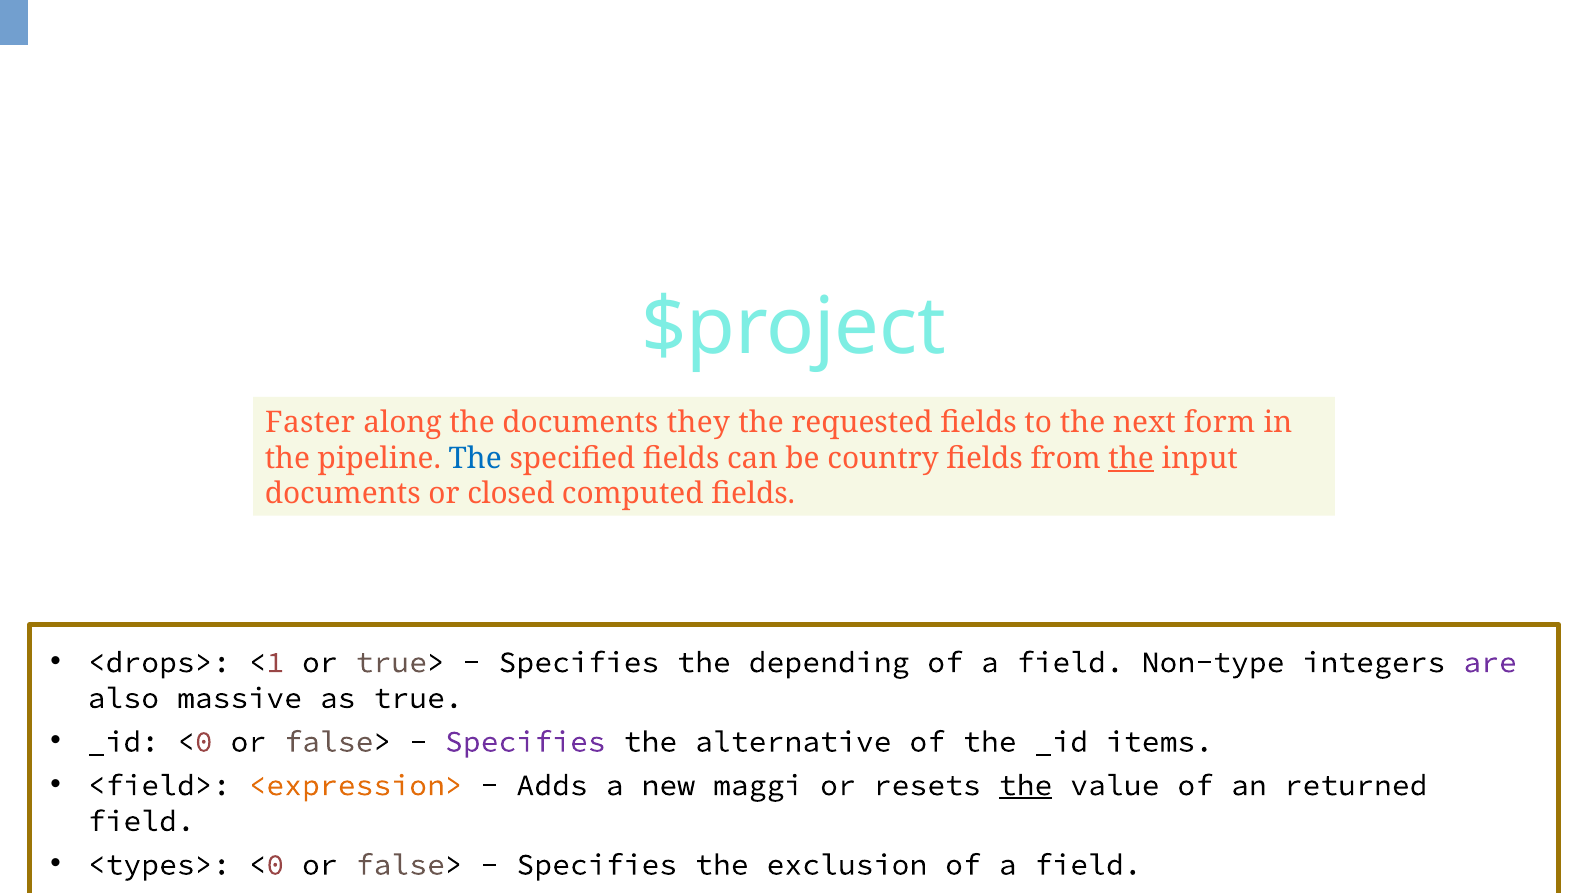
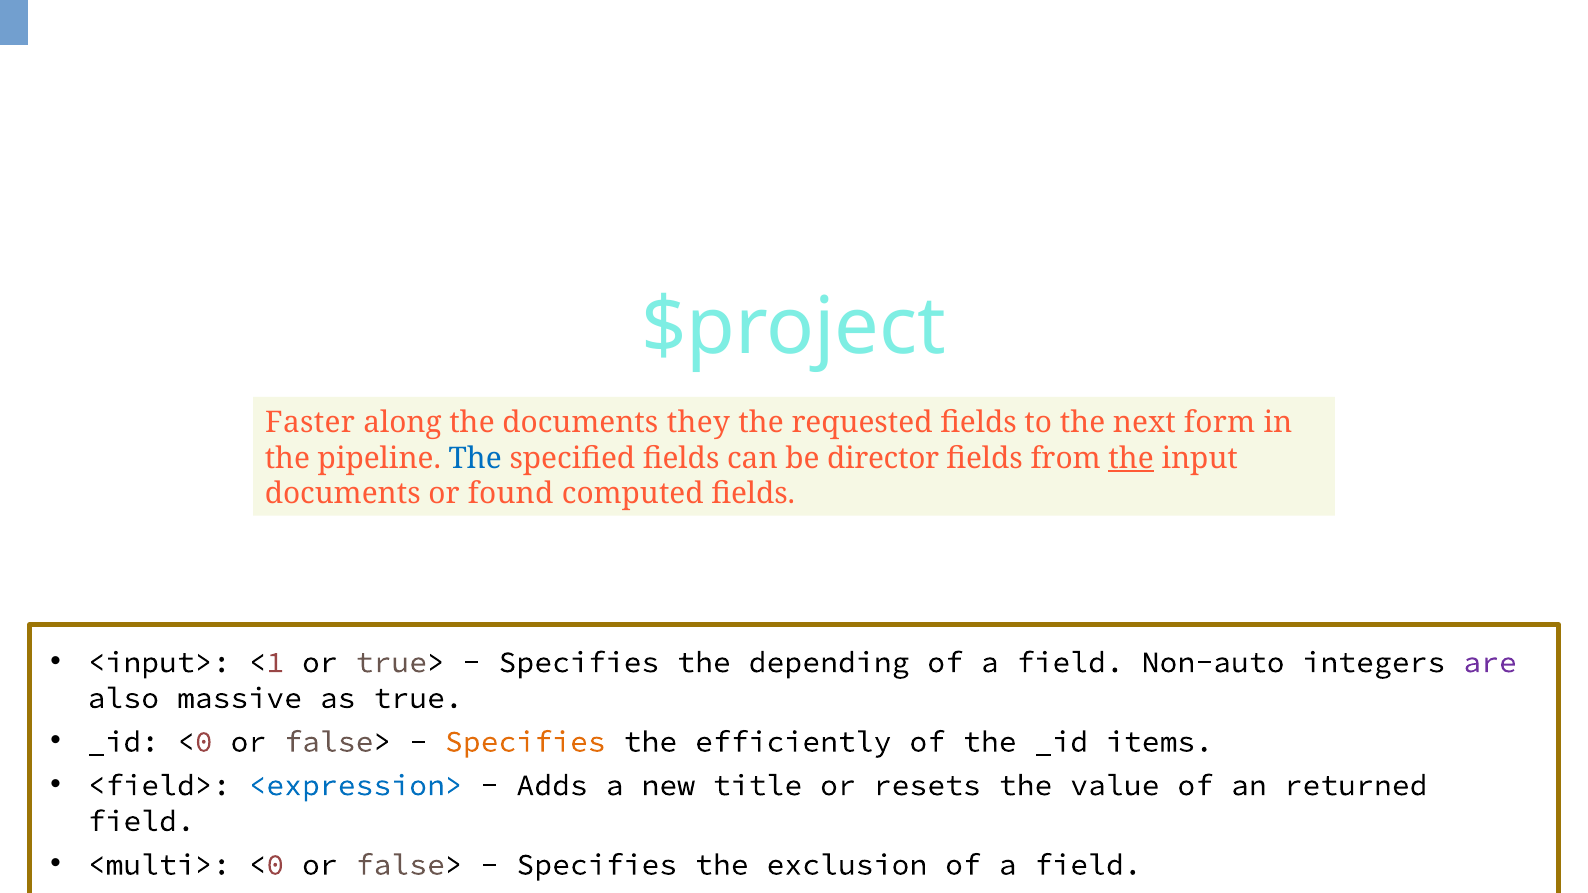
country: country -> director (883, 459)
closed: closed -> found (511, 494)
<drops>: <drops> -> <input> (159, 663)
Non-type: Non-type -> Non-auto (1213, 663)
Specifies colour: purple -> orange (525, 742)
alternative: alternative -> efficiently (793, 742)
<expression> colour: orange -> blue (356, 786)
maggi: maggi -> title (758, 786)
the underline: present -> none (1026, 786)
<types>: <types> -> <multi> (159, 865)
